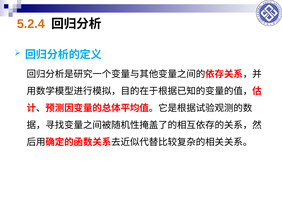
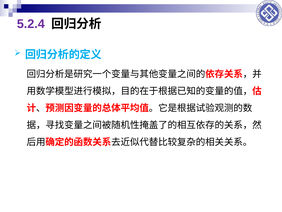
5.2.4 colour: orange -> purple (31, 24)
